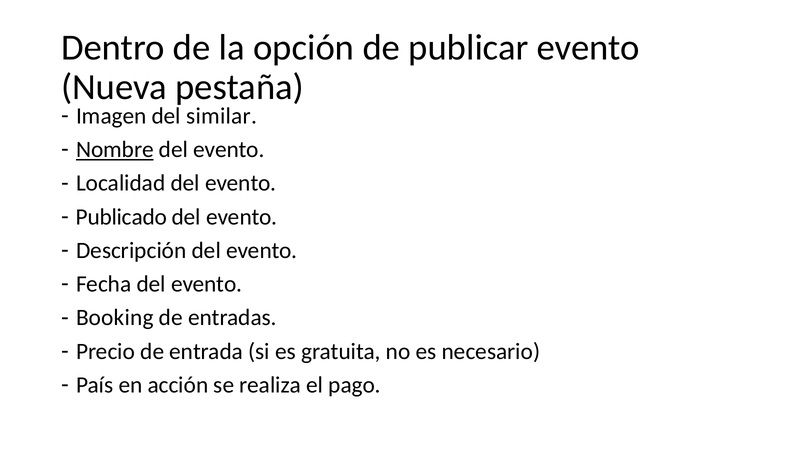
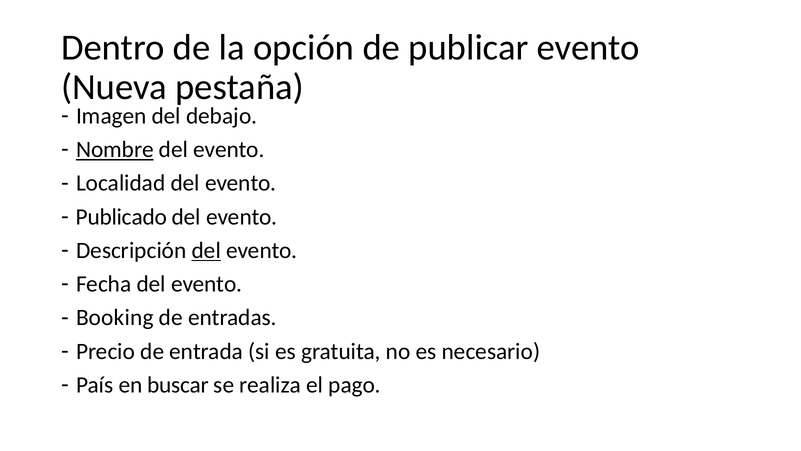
similar: similar -> debajo (222, 116)
del underline: none -> present (206, 250)
acción: acción -> buscar (178, 385)
